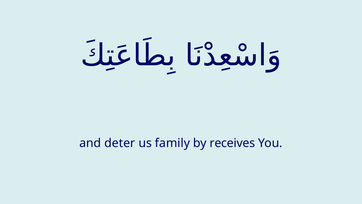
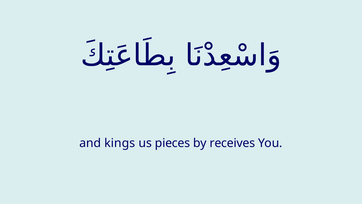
deter: deter -> kings (120, 143)
family: family -> pieces (173, 143)
